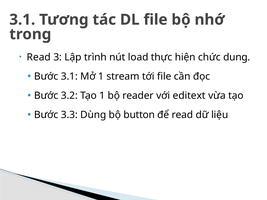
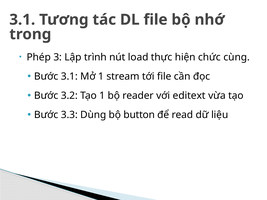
Read: Read -> Phép (39, 57)
dung: dung -> cùng (237, 57)
